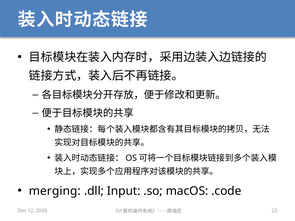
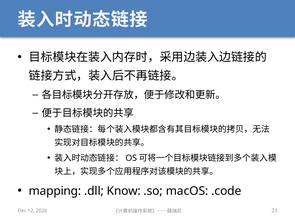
merging: merging -> mapping (55, 191)
Input: Input -> Know (124, 191)
